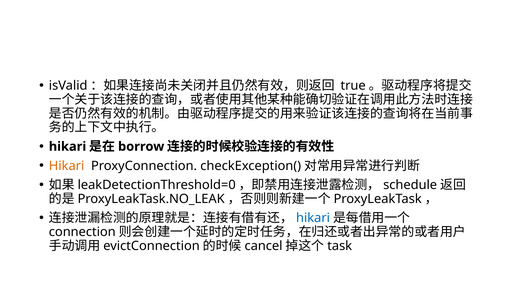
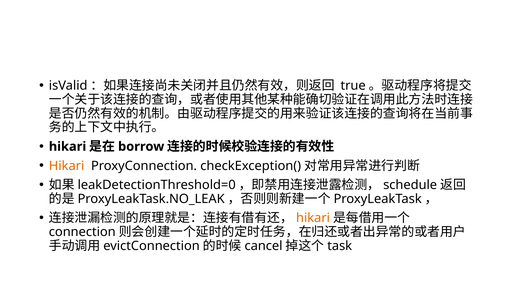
hikari colour: blue -> orange (313, 218)
